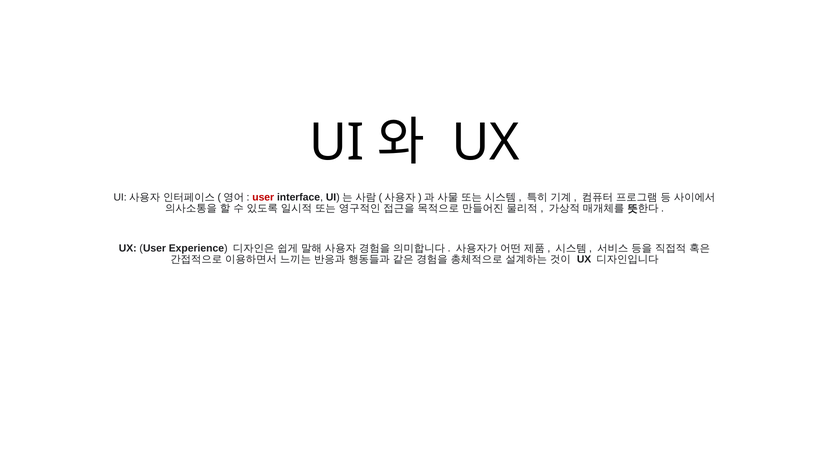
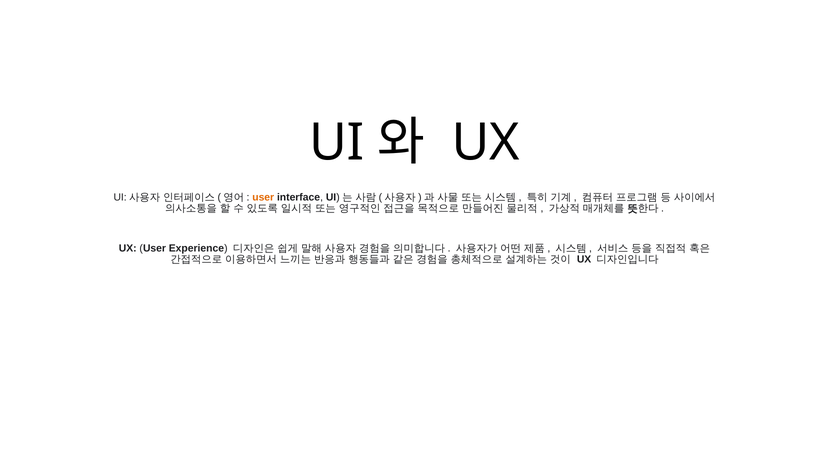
user colour: red -> orange (263, 197)
